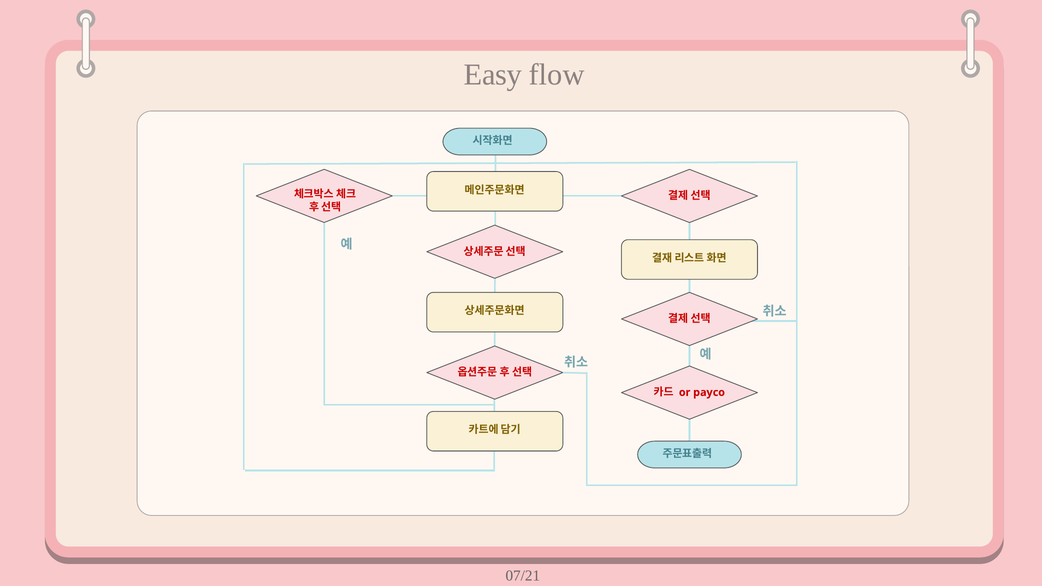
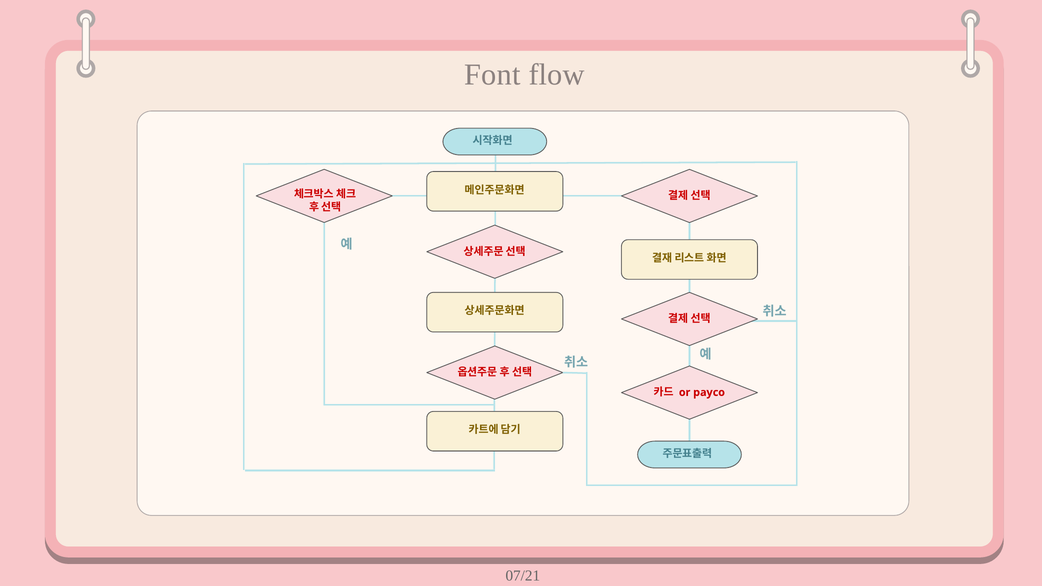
Easy: Easy -> Font (493, 75)
